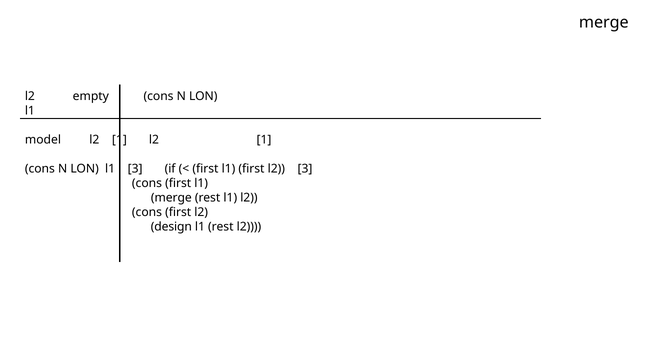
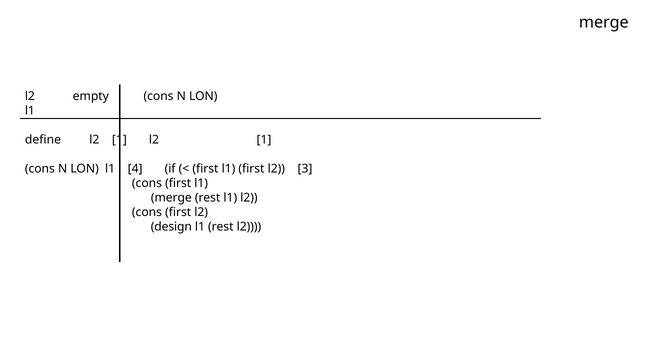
model: model -> define (43, 140)
l1 3: 3 -> 4 (135, 169)
